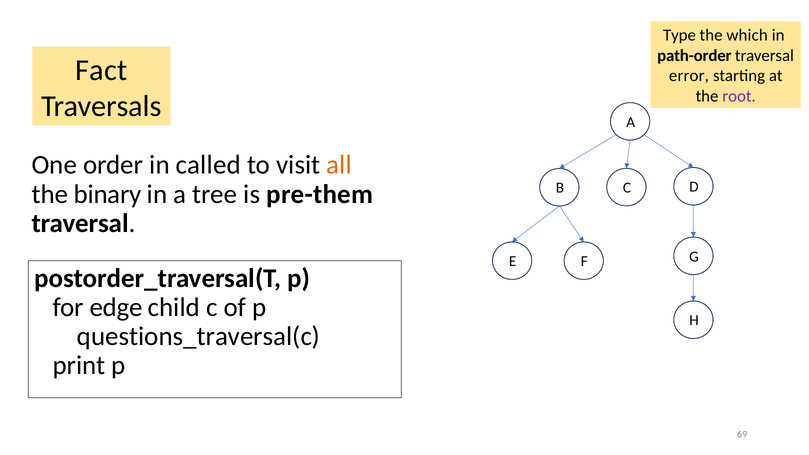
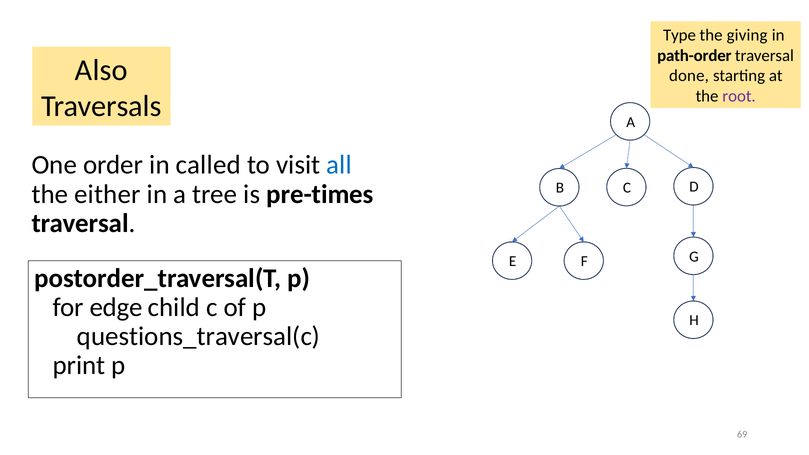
which: which -> giving (747, 35)
Fact: Fact -> Also (101, 70)
error: error -> done (689, 76)
all colour: orange -> blue (339, 165)
binary: binary -> either (107, 194)
pre-them: pre-them -> pre-times (320, 194)
